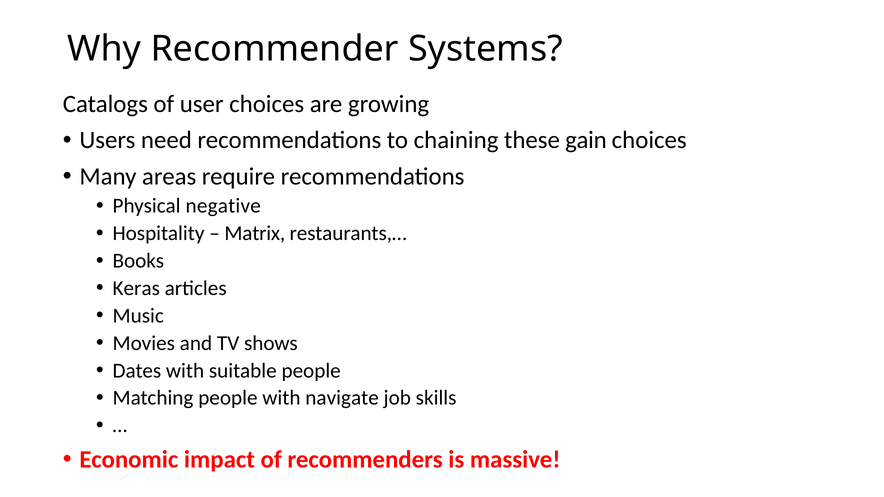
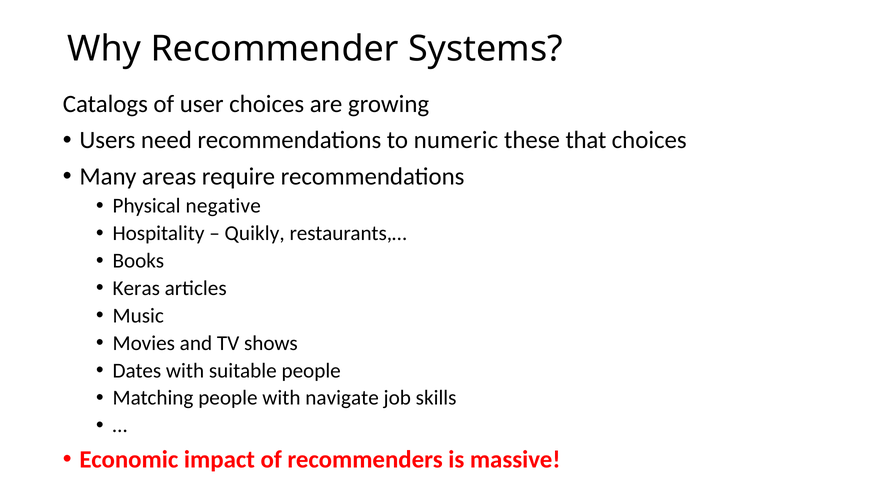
chaining: chaining -> numeric (456, 140)
gain: gain -> that (586, 140)
Matrix: Matrix -> Quikly (255, 233)
